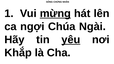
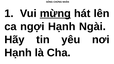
ngợi Chúa: Chúa -> Hạnh (62, 27)
yêu underline: present -> none (71, 40)
Khắp: Khắp -> Hạnh (18, 53)
